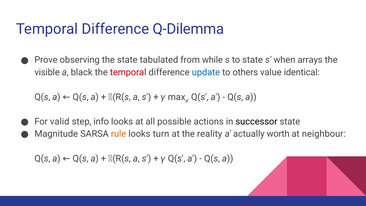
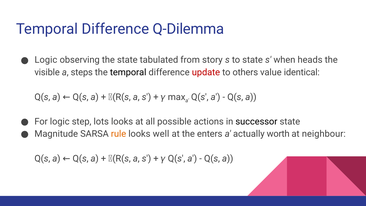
Prove: Prove -> Logic (46, 60)
while: while -> story (212, 60)
arrays: arrays -> heads (310, 60)
black: black -> steps (82, 72)
temporal colour: red -> black (128, 72)
update colour: blue -> red (206, 72)
For valid: valid -> logic (60, 122)
info: info -> lots (101, 122)
turn: turn -> well (161, 134)
reality: reality -> enters (210, 134)
